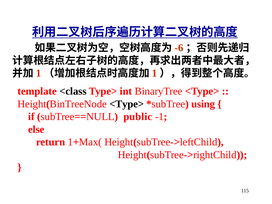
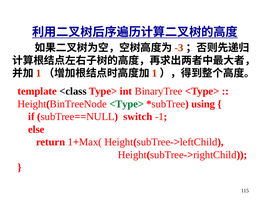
-6: -6 -> -3 (179, 48)
<Type> colour: black -> green (127, 104)
public: public -> switch (138, 117)
